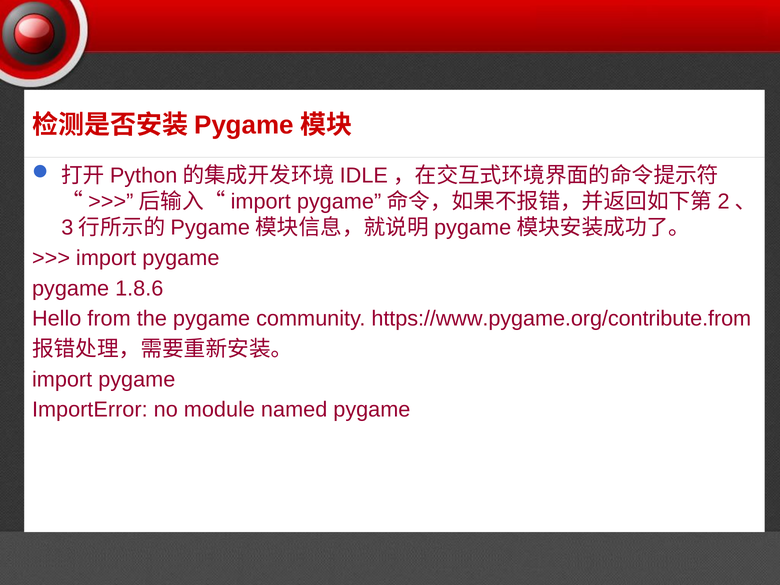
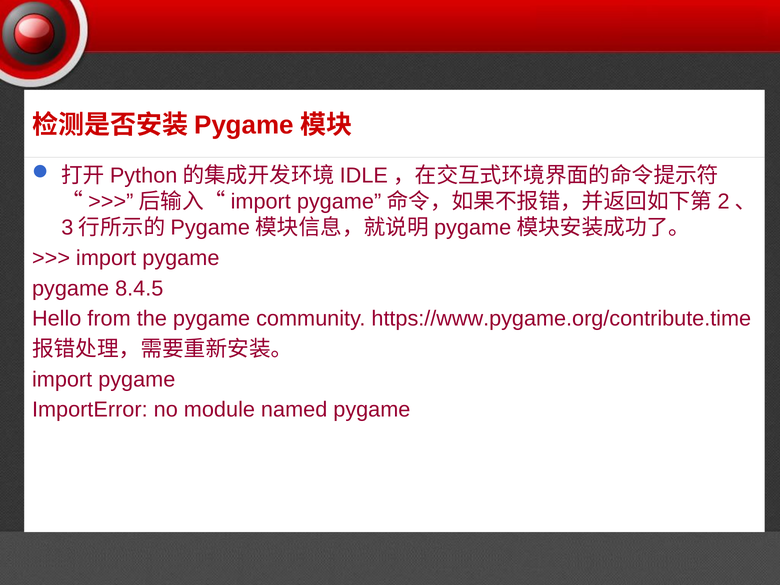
1.8.6: 1.8.6 -> 8.4.5 (139, 288)
https://www.pygame.org/contribute.from: https://www.pygame.org/contribute.from -> https://www.pygame.org/contribute.time (561, 319)
